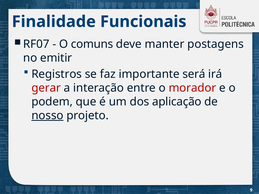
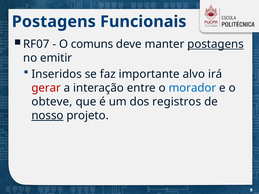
Finalidade: Finalidade -> Postagens (54, 22)
postagens underline: none -> present (216, 44)
Registros: Registros -> Inseridos (57, 74)
será: será -> alvo (194, 74)
morador colour: red -> blue (192, 88)
podem: podem -> obteve (52, 102)
aplicação: aplicação -> registros (177, 102)
